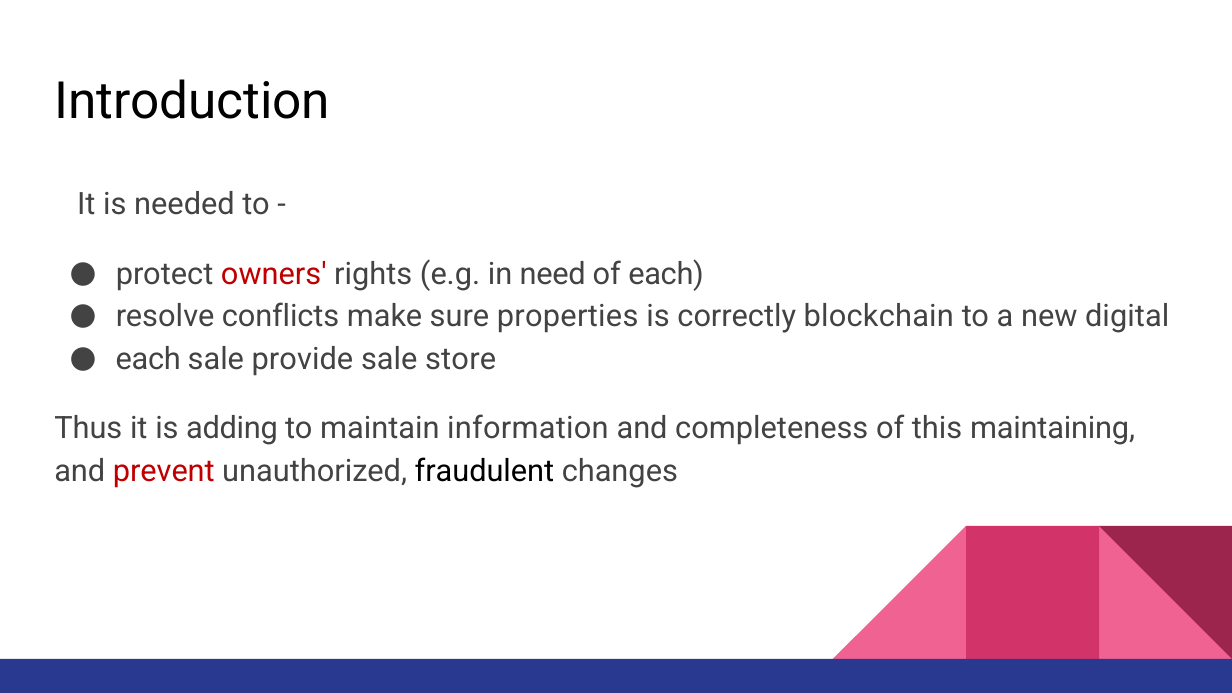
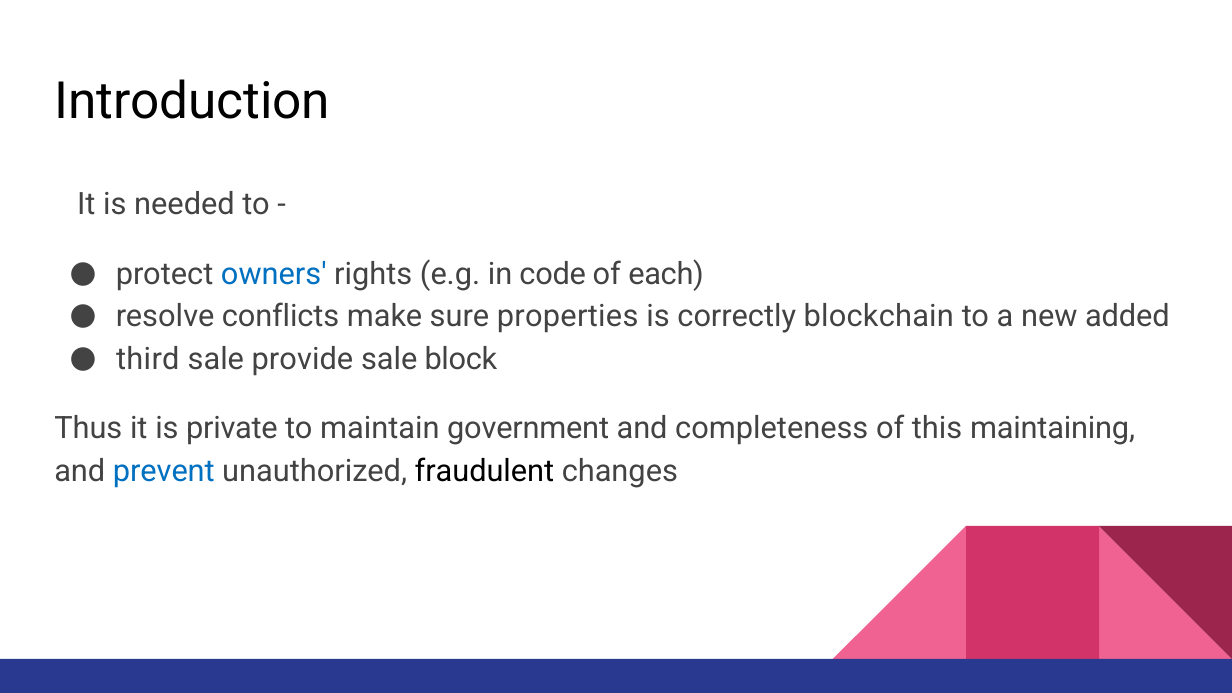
owners colour: red -> blue (274, 274)
need: need -> code (553, 274)
digital: digital -> added (1127, 317)
each: each -> third (148, 359)
store: store -> block (461, 359)
adding: adding -> private (232, 429)
information: information -> government (528, 429)
prevent colour: red -> blue (164, 471)
